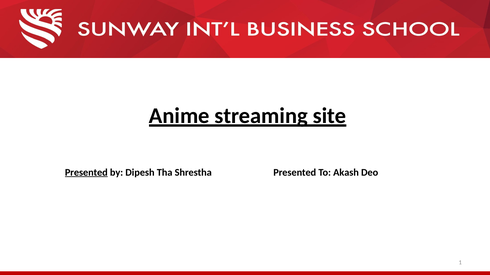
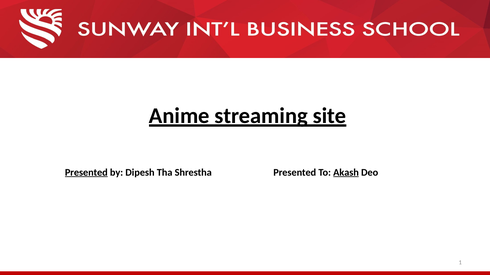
Akash underline: none -> present (346, 173)
